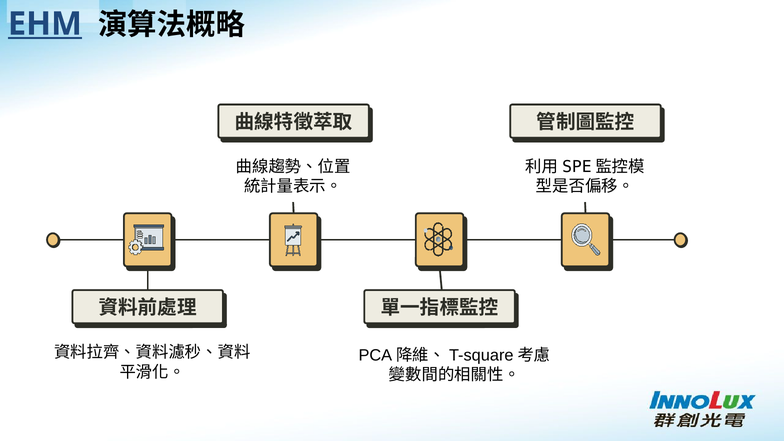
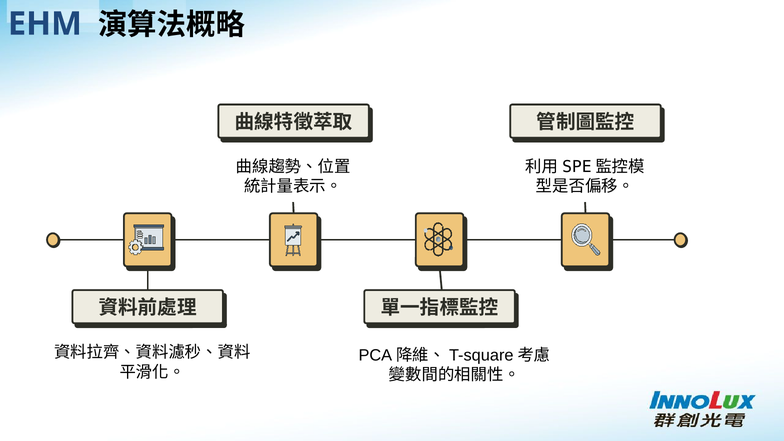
EHM underline: present -> none (45, 24)
